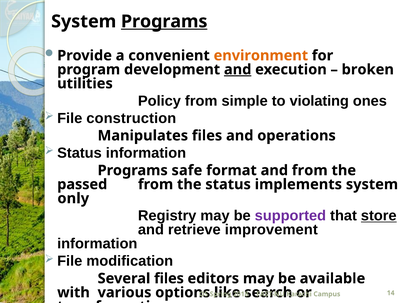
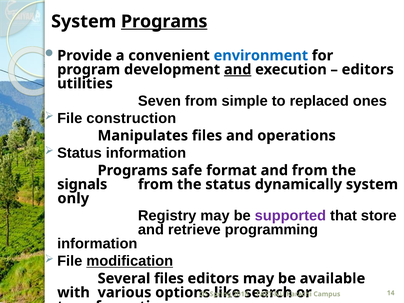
environment colour: orange -> blue (261, 56)
broken: broken -> editors (368, 70)
Policy: Policy -> Seven (159, 101)
violating: violating -> replaced (319, 101)
passed: passed -> signals (82, 184)
implements: implements -> dynamically (298, 184)
store underline: present -> none (379, 216)
improvement: improvement -> programming (271, 230)
modification underline: none -> present (130, 261)
